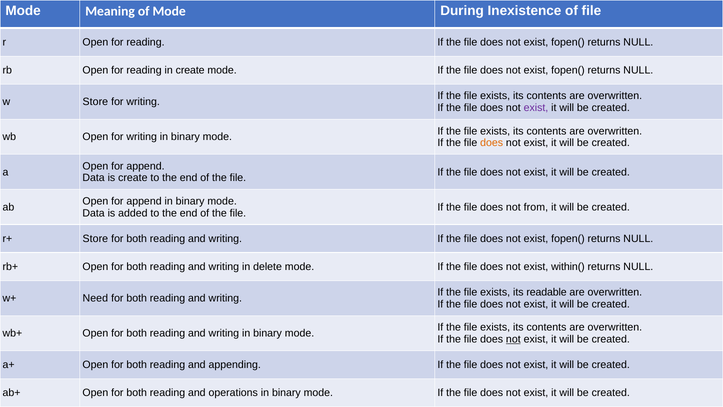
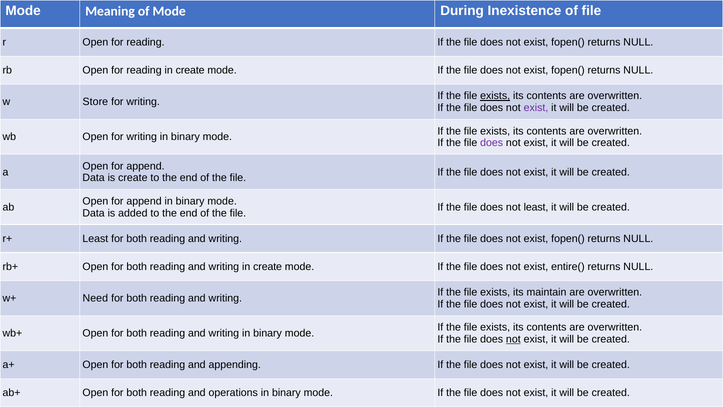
exists underline: none -> present (495, 96)
does colour: orange -> purple (492, 143)
not from: from -> least (536, 207)
r+ Store: Store -> Least (95, 238)
writing in delete: delete -> create (268, 267)
within(: within( -> entire( (568, 267)
readable: readable -> maintain (547, 292)
